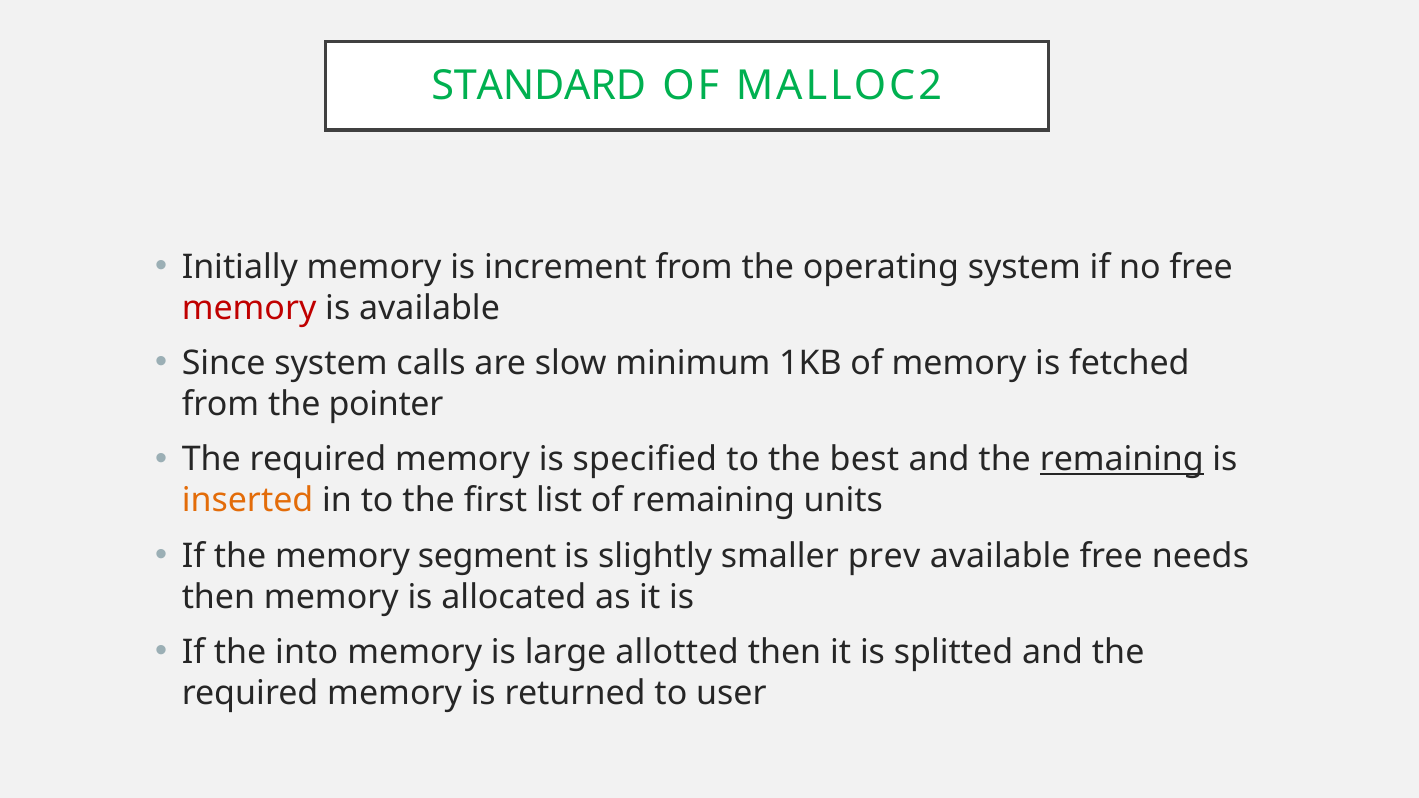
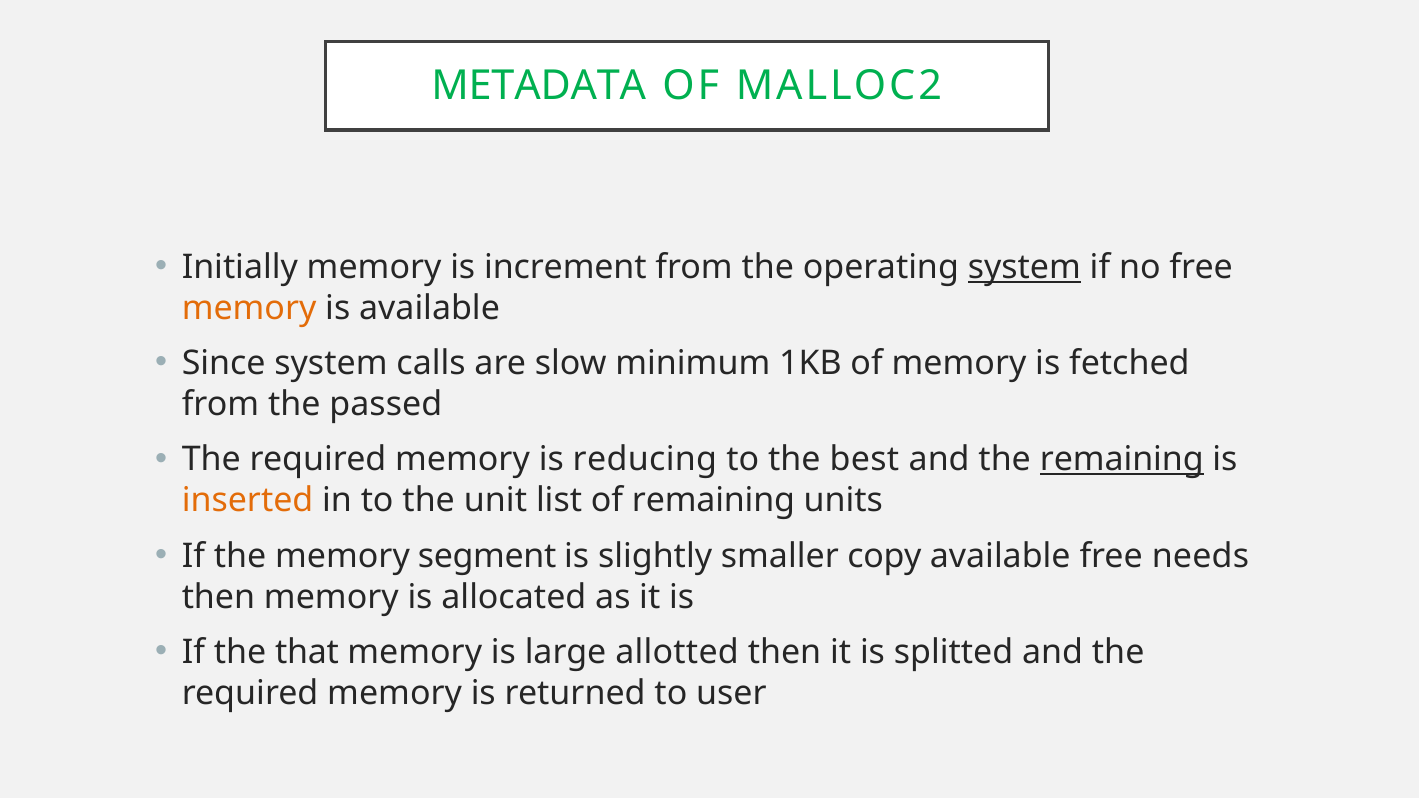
STANDARD: STANDARD -> METADATA (539, 85)
system underline: none -> present (1024, 267)
memory colour: red -> orange (249, 308)
pointer: pointer -> passed (386, 404)
specified: specified -> reducing (645, 460)
first: first -> unit (495, 501)
prev: prev -> copy (884, 556)
into: into -> that (307, 653)
